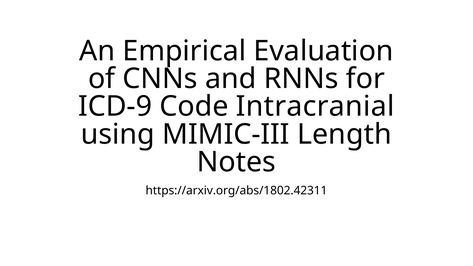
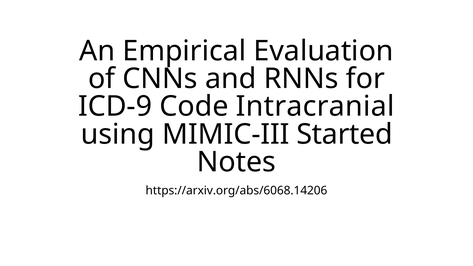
Length: Length -> Started (345, 134)
https://arxiv.org/abs/1802.42311: https://arxiv.org/abs/1802.42311 -> https://arxiv.org/abs/6068.14206 (236, 191)
